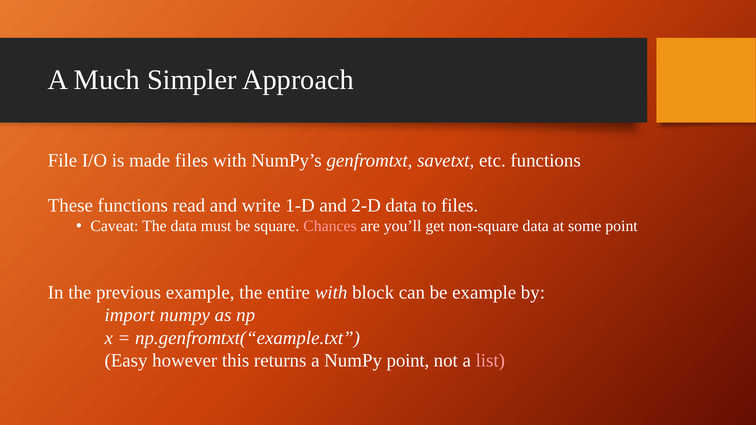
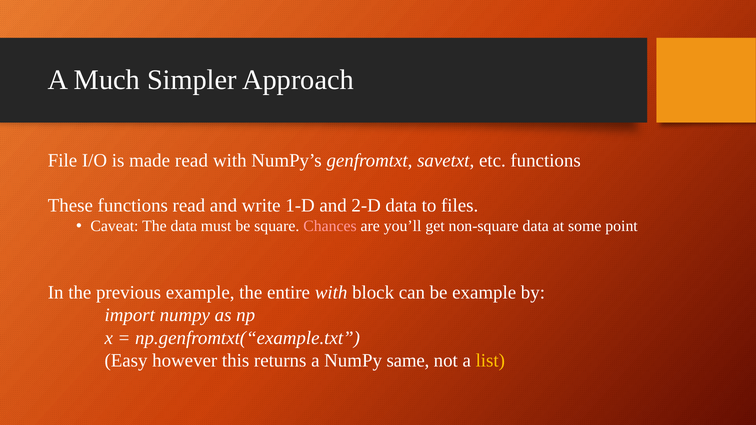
made files: files -> read (191, 160)
NumPy point: point -> same (408, 361)
list colour: pink -> yellow (490, 361)
